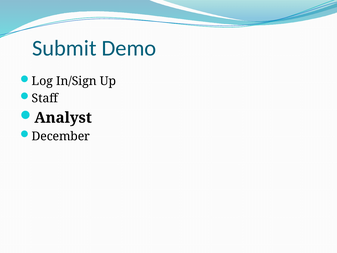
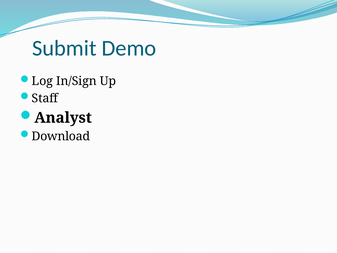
December: December -> Download (61, 136)
